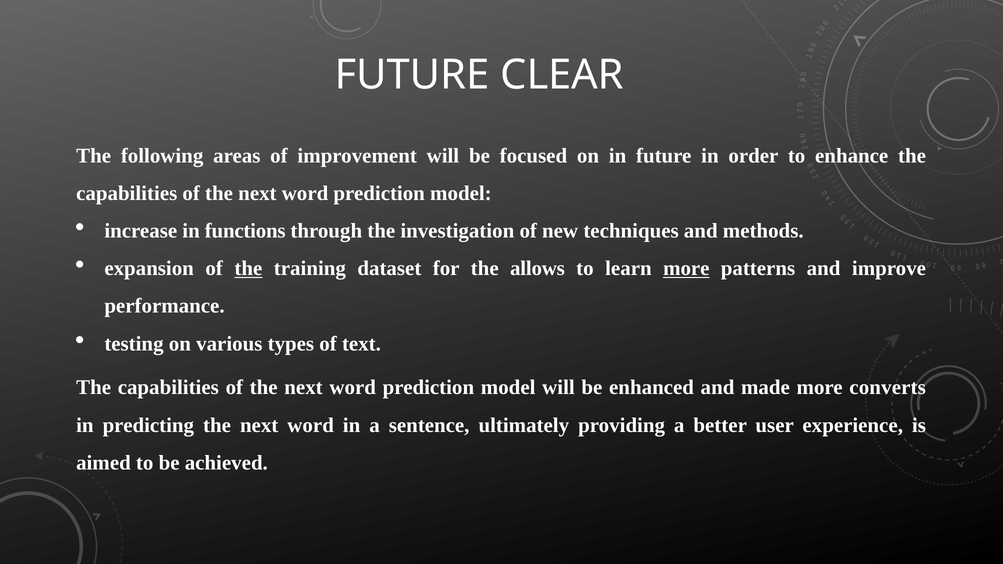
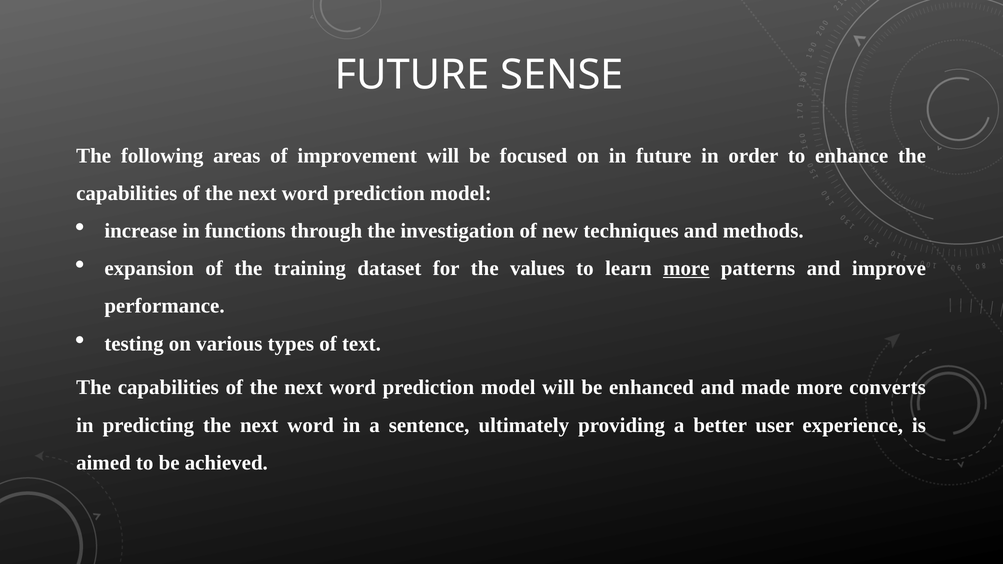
CLEAR: CLEAR -> SENSE (562, 75)
the underline: present -> none (248, 269)
allows: allows -> values (537, 269)
